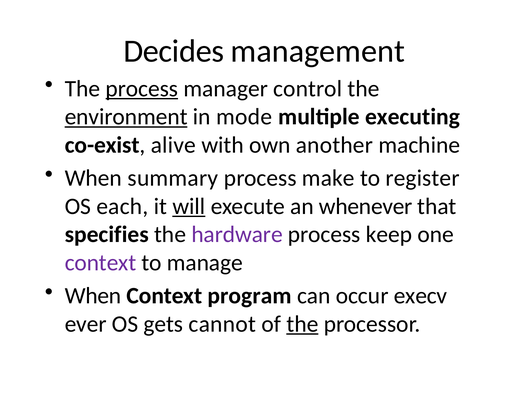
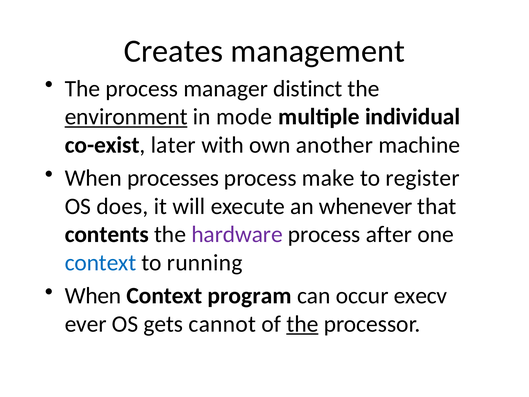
Decides: Decides -> Creates (174, 51)
process underline: present -> none (142, 89)
control: control -> distinct (308, 89)
executing: executing -> individual (413, 117)
alive: alive -> later (173, 145)
summary: summary -> processes (173, 178)
each: each -> does (122, 206)
will underline: present -> none (189, 206)
specifies: specifies -> contents (107, 234)
keep: keep -> after (389, 234)
context colour: purple -> blue (100, 263)
manage: manage -> running (205, 263)
